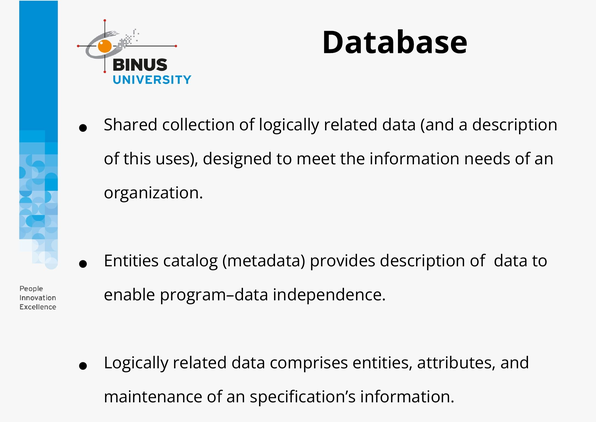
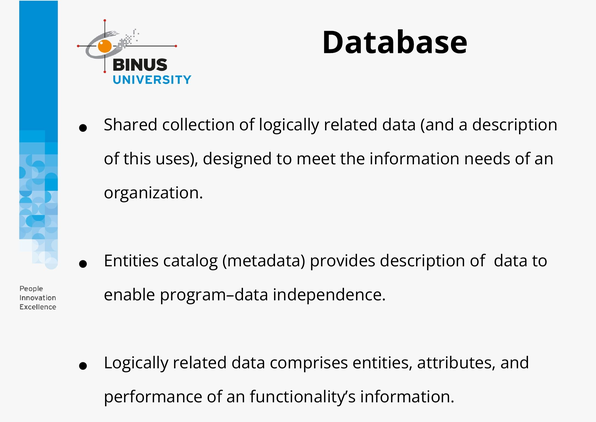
maintenance: maintenance -> performance (153, 397)
specification’s: specification’s -> functionality’s (303, 397)
